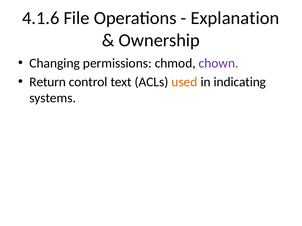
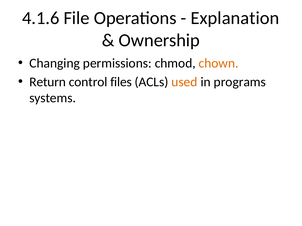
chown colour: purple -> orange (219, 63)
text: text -> files (121, 82)
indicating: indicating -> programs (240, 82)
